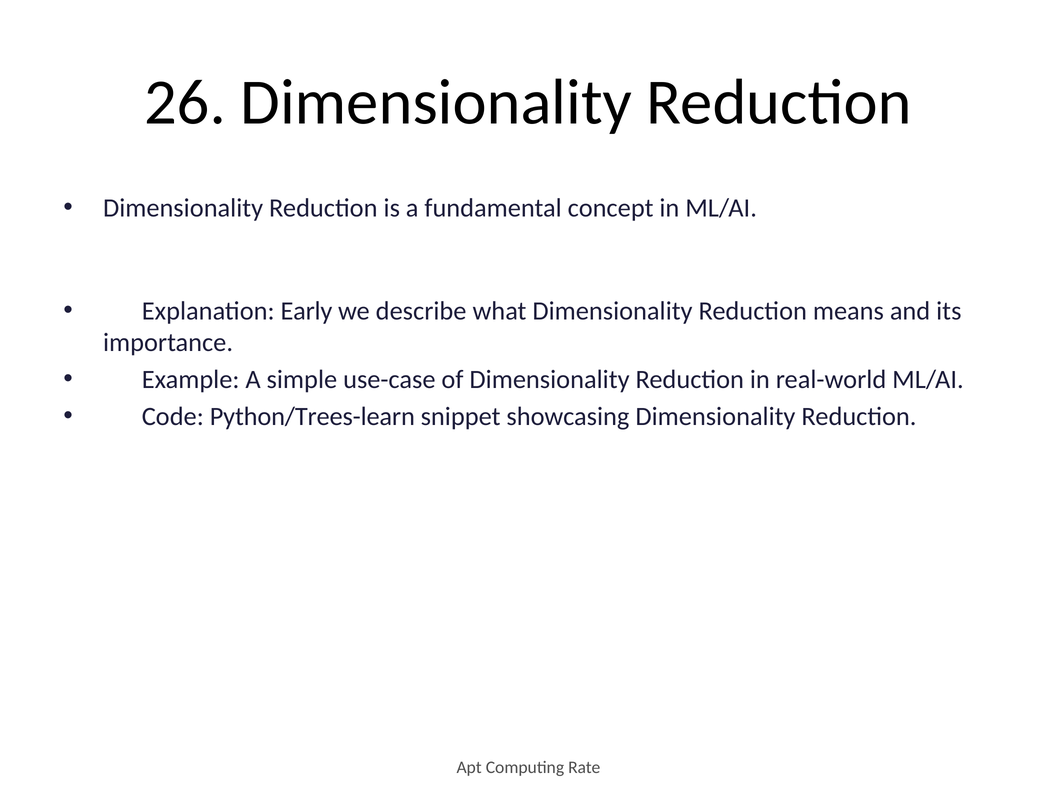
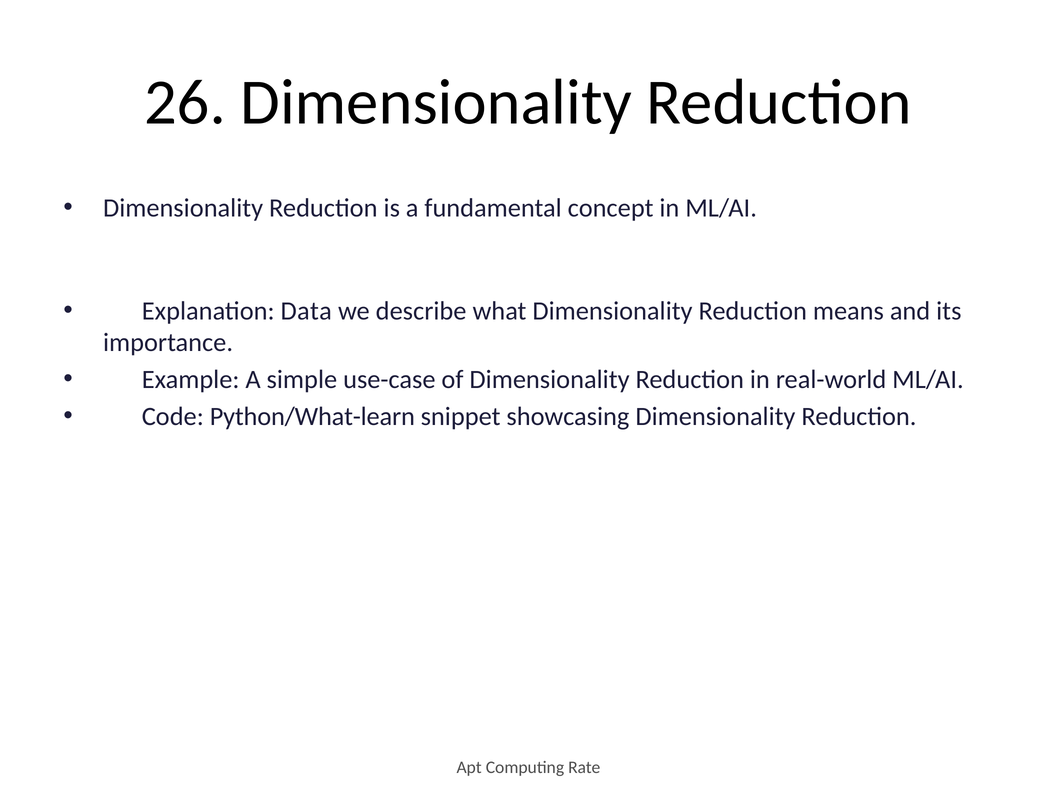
Early: Early -> Data (306, 311)
Python/Trees-learn: Python/Trees-learn -> Python/What-learn (312, 416)
